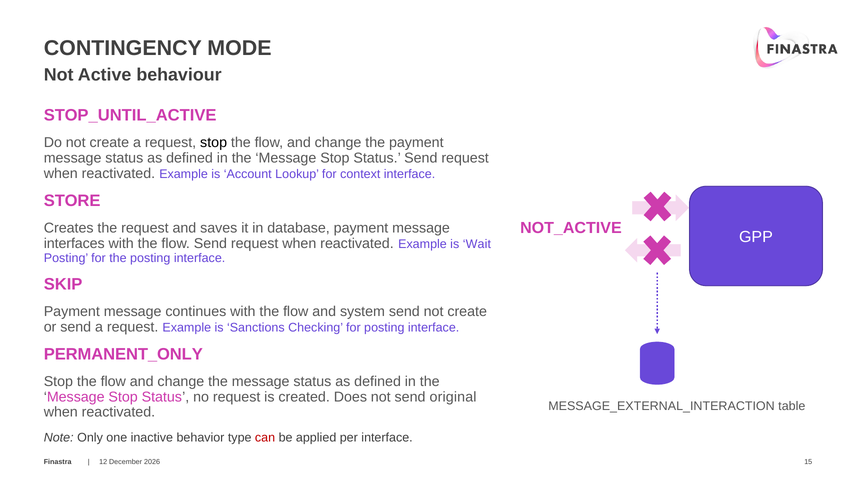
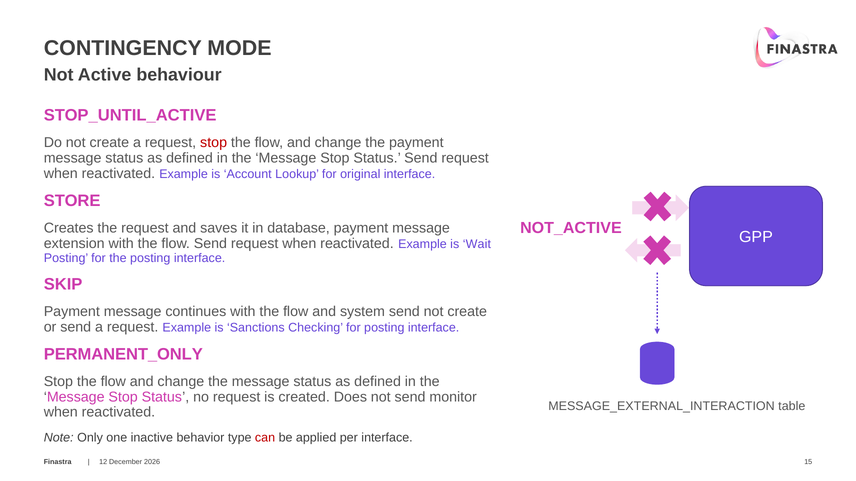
stop colour: black -> red (214, 143)
context: context -> original (360, 174)
interfaces: interfaces -> extension (74, 244)
original: original -> monitor (453, 397)
